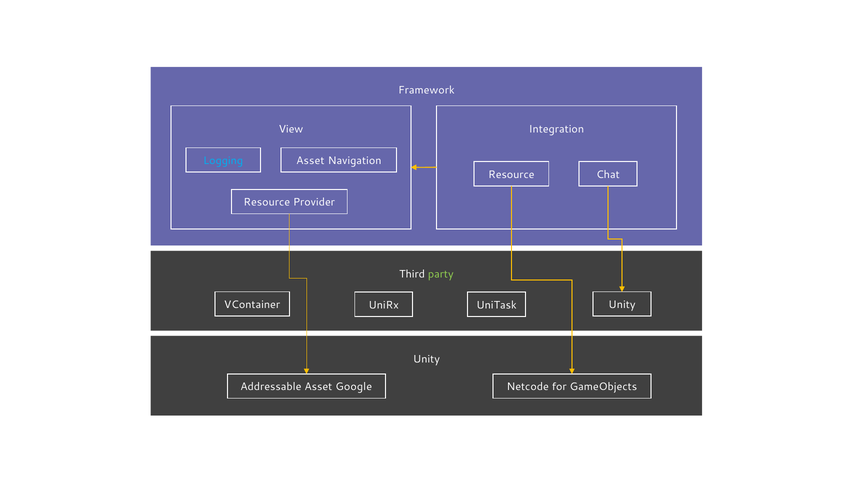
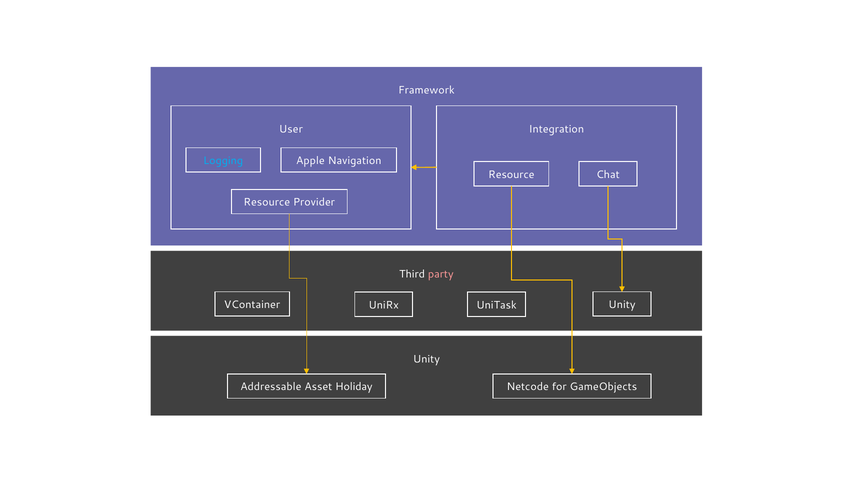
View: View -> User (291, 129)
Asset: Asset -> Apple (310, 161)
party colour: light green -> pink (441, 274)
Google: Google -> Holiday (354, 387)
